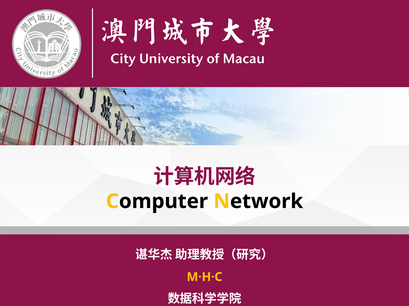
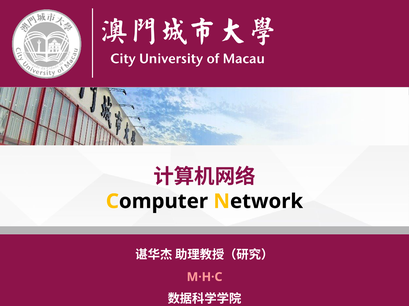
M·H·C colour: yellow -> pink (205, 278)
